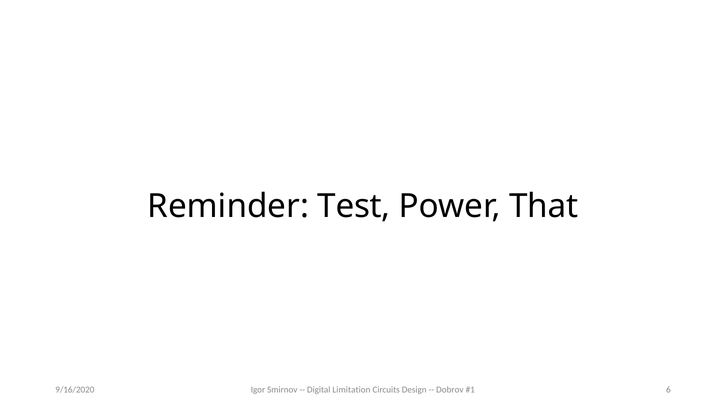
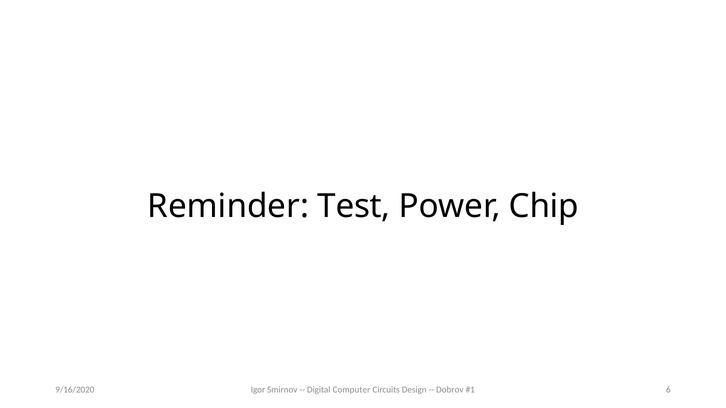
That: That -> Chip (544, 206)
Limitation: Limitation -> Computer (351, 390)
